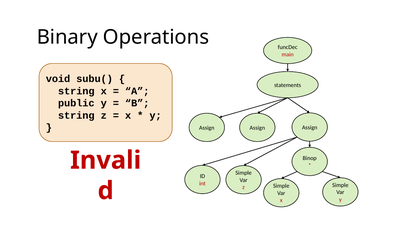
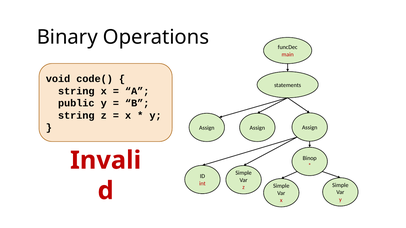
subu(: subu( -> code( (95, 79)
